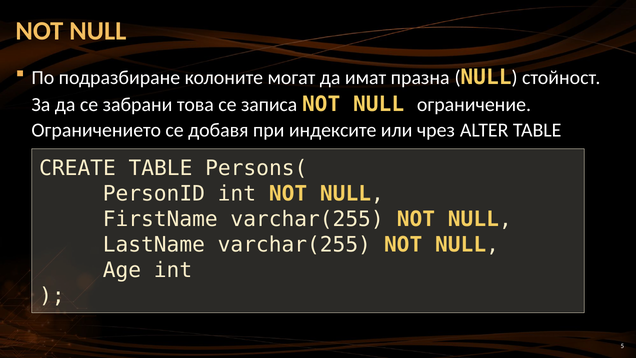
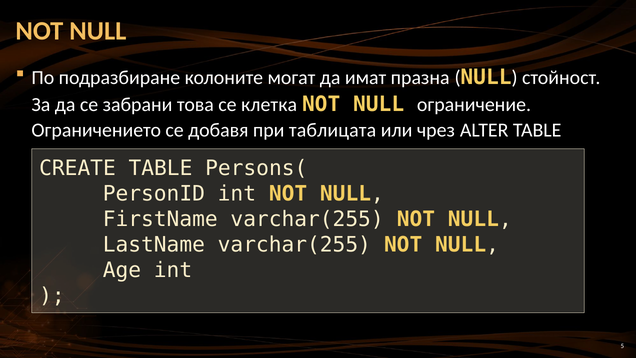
записа: записа -> клетка (269, 105)
индексите: индексите -> таблицата (333, 130)
